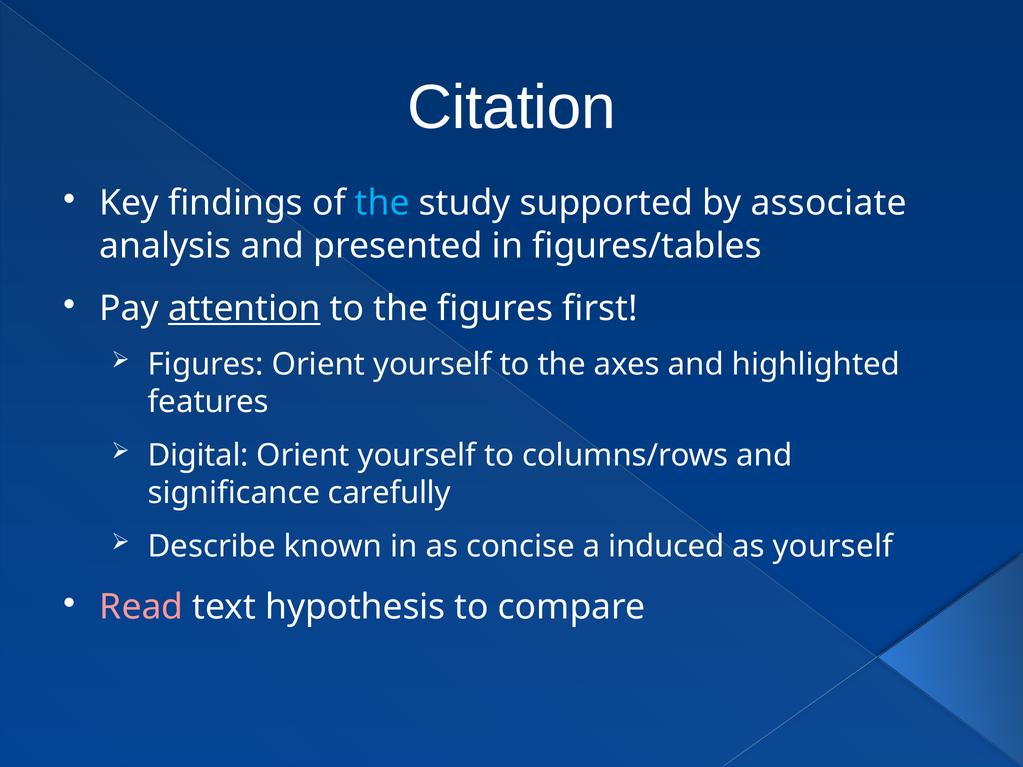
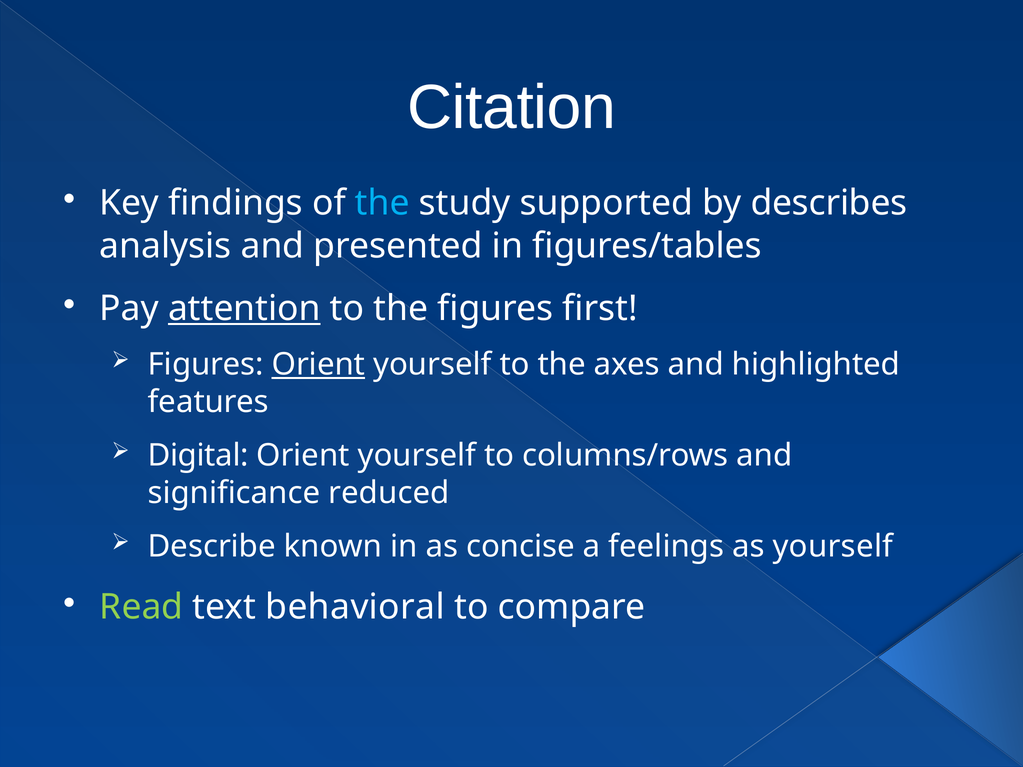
associate: associate -> describes (829, 203)
Orient underline: none -> present (318, 365)
carefully: carefully -> reduced (389, 493)
induced: induced -> feelings (666, 547)
Read colour: pink -> light green (141, 607)
hypothesis: hypothesis -> behavioral (355, 607)
